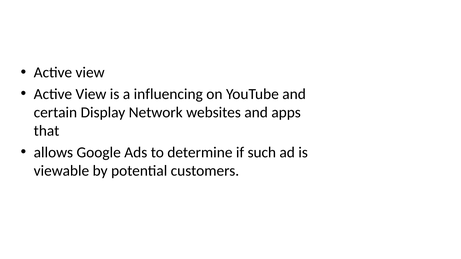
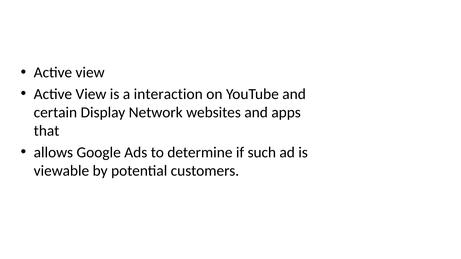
influencing: influencing -> interaction (168, 94)
